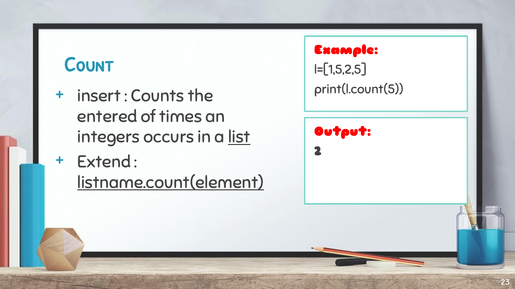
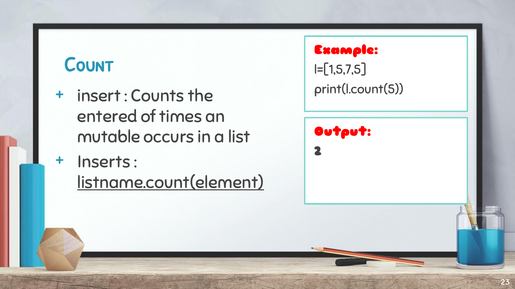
l=[1,5,2,5: l=[1,5,2,5 -> l=[1,5,7,5 (340, 70)
integers: integers -> mutable (109, 137)
list underline: present -> none (239, 137)
Extend: Extend -> Inserts (104, 162)
